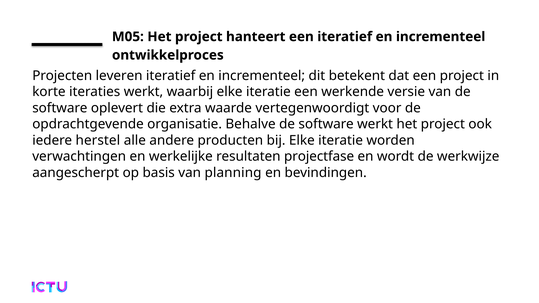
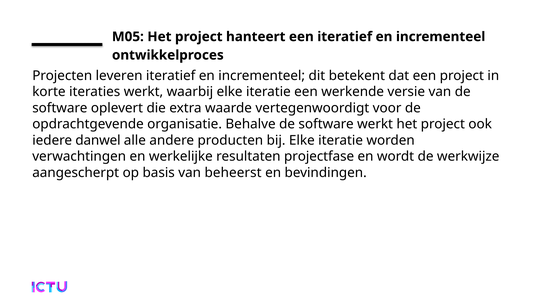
herstel: herstel -> danwel (98, 140)
planning: planning -> beheerst (233, 173)
